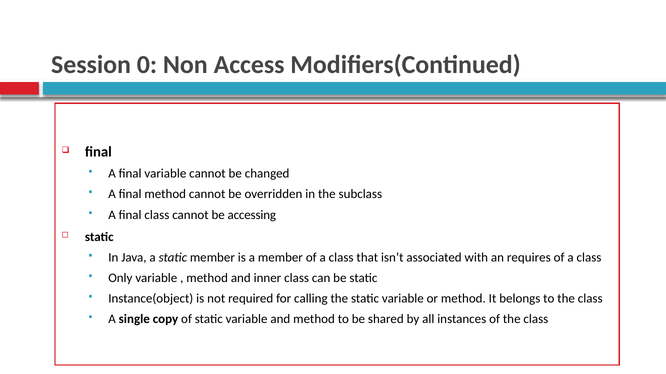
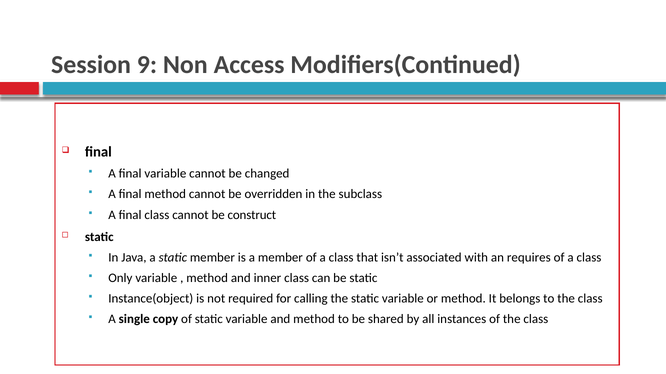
0: 0 -> 9 (147, 65)
accessing: accessing -> construct (252, 215)
